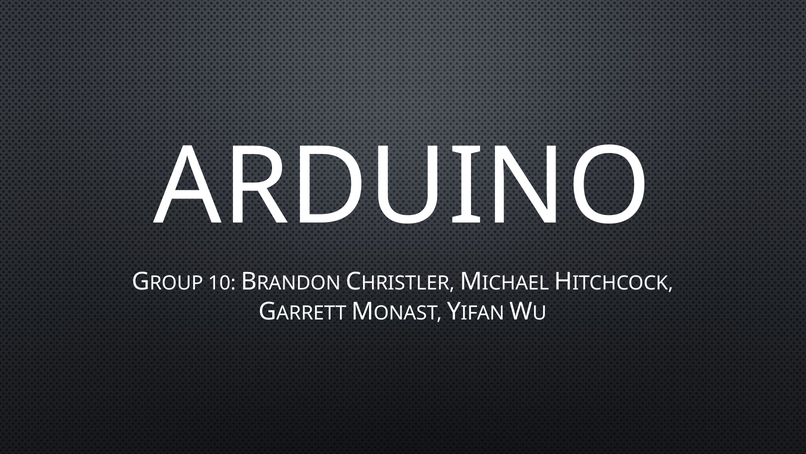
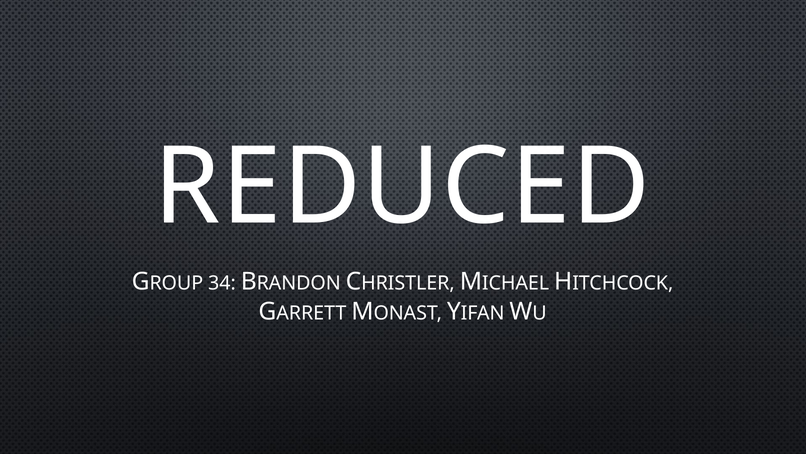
ARDUINO: ARDUINO -> REDUCED (402, 187)
10: 10 -> 34 (222, 283)
